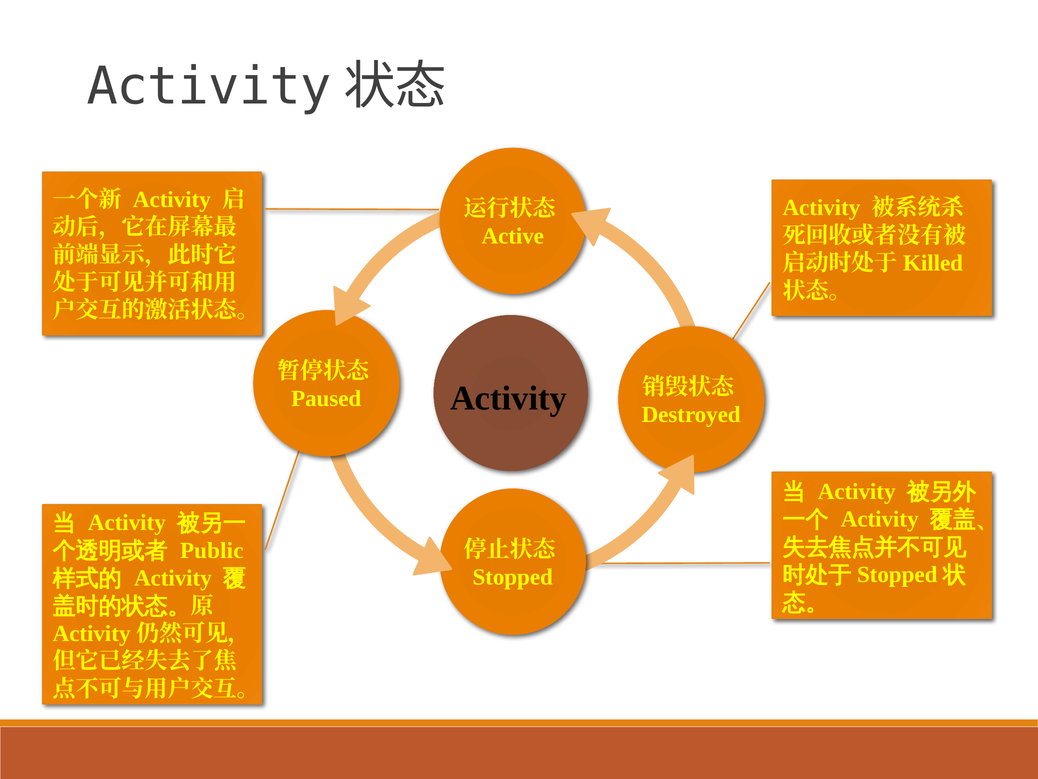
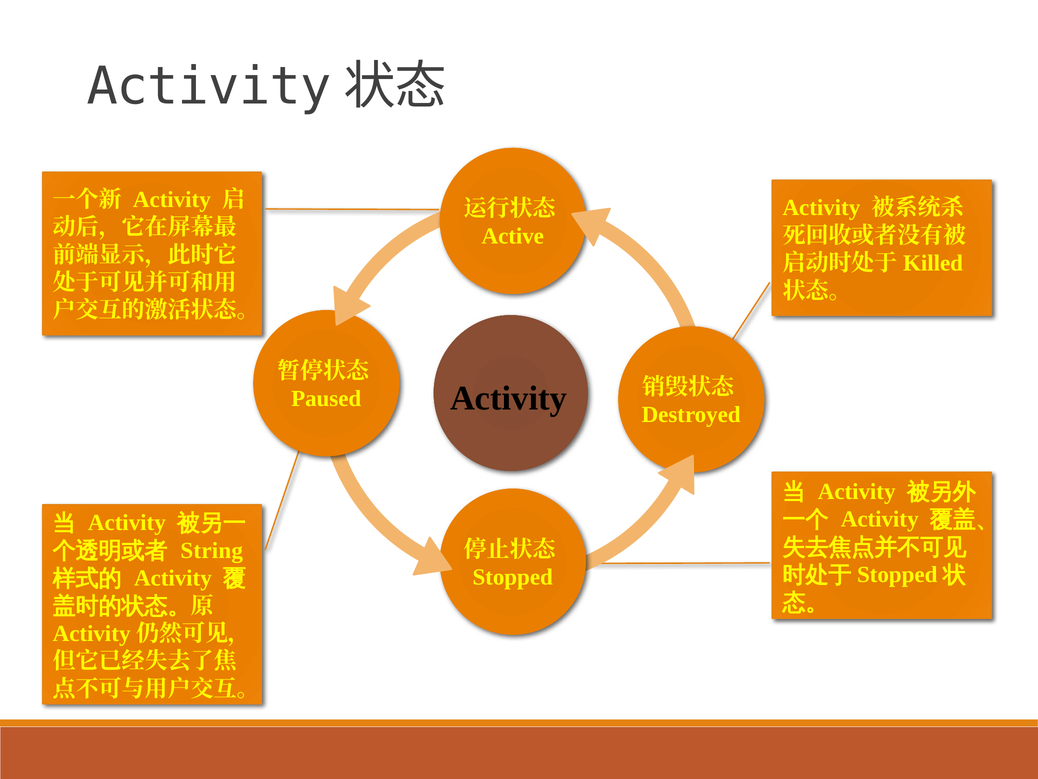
Public: Public -> String (212, 550)
